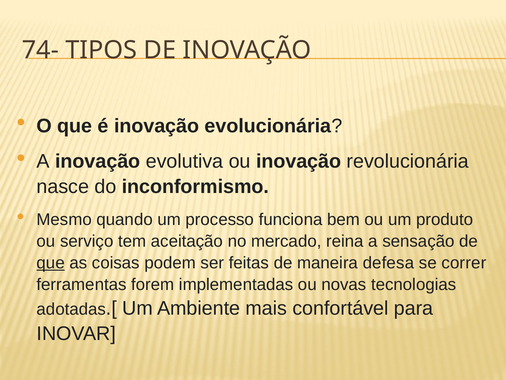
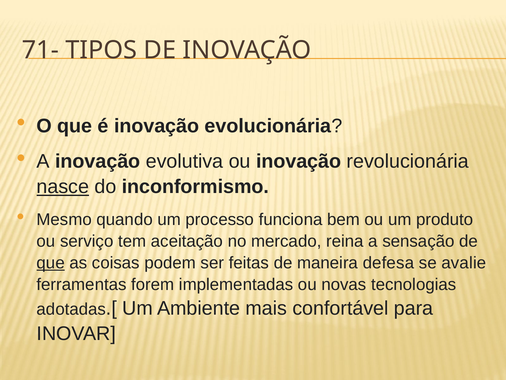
74-: 74- -> 71- (40, 50)
nasce underline: none -> present (63, 187)
correr: correr -> avalie (464, 263)
